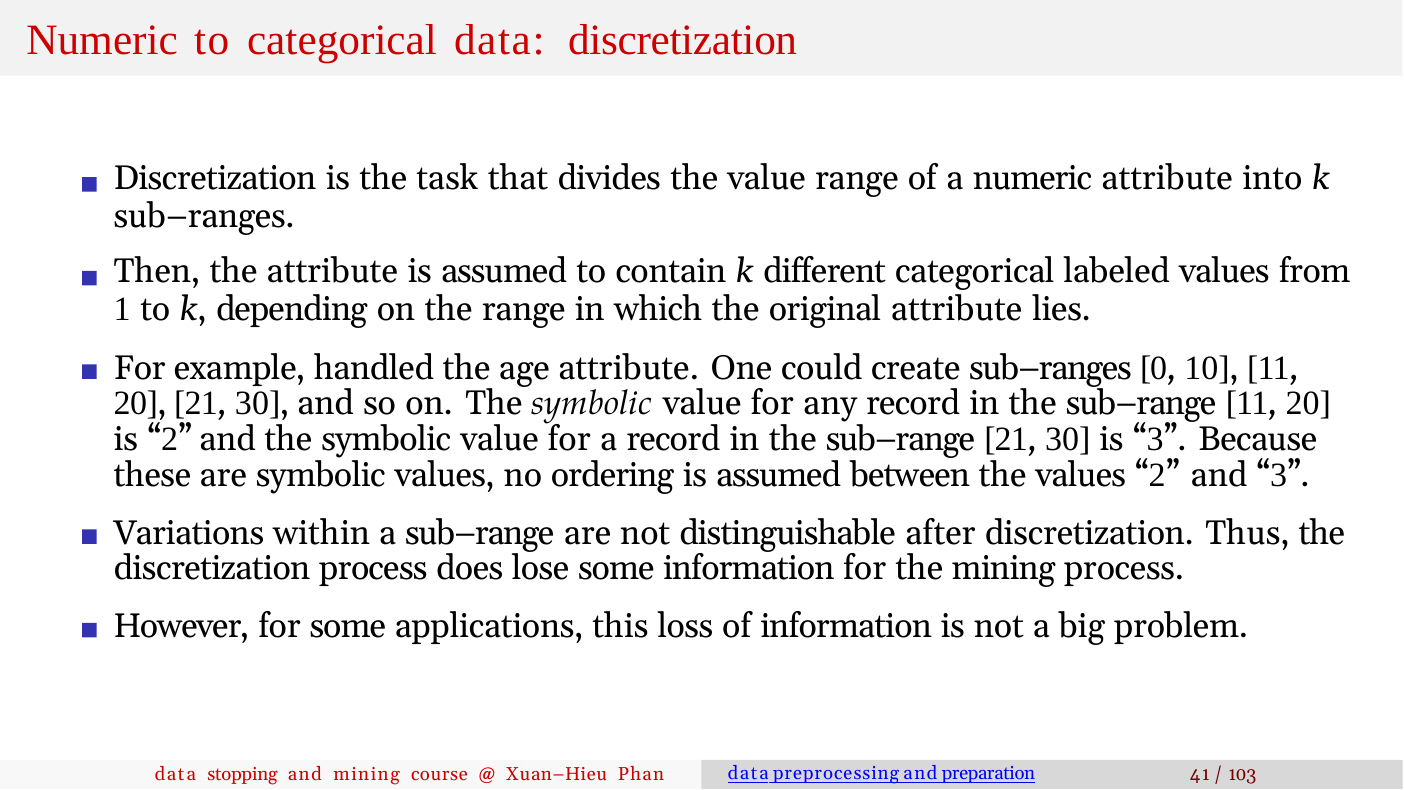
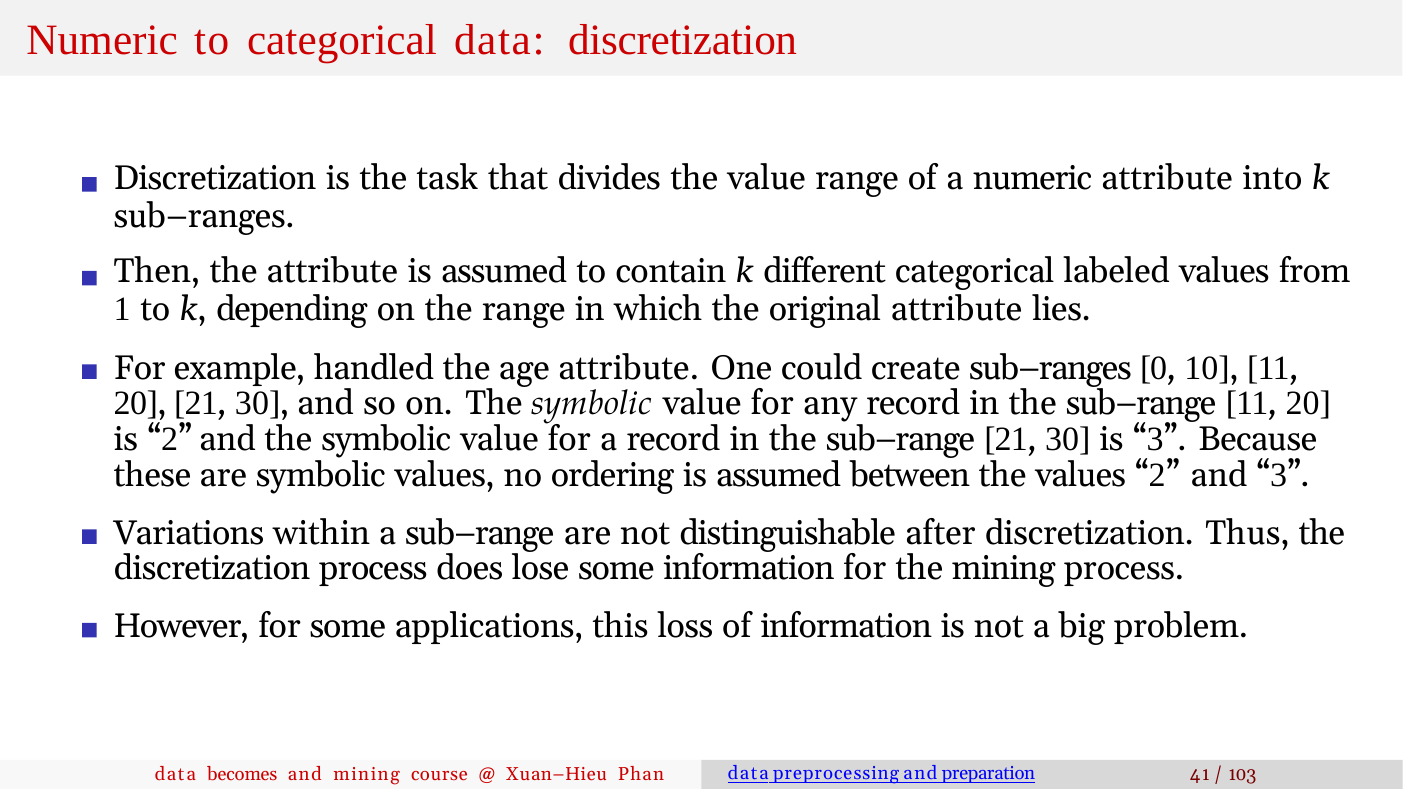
stopping: stopping -> becomes (242, 774)
